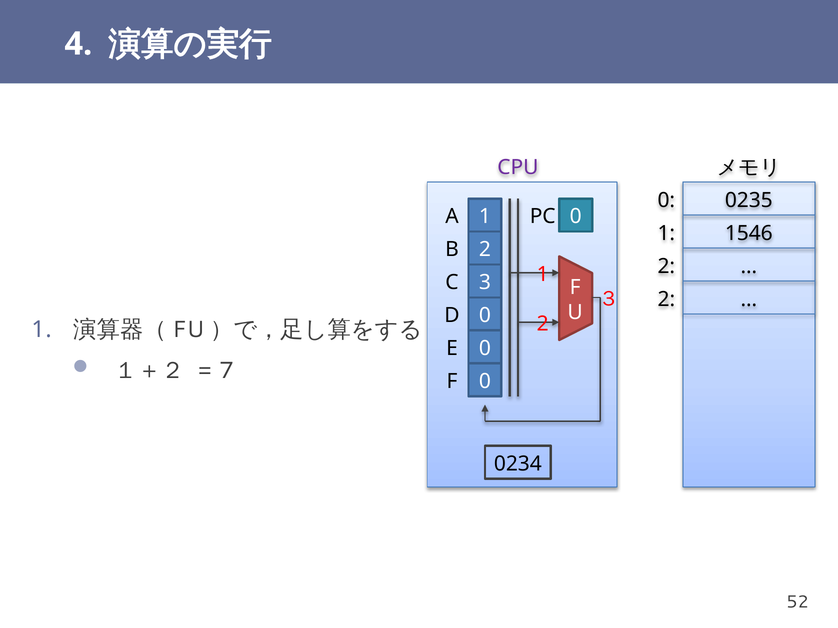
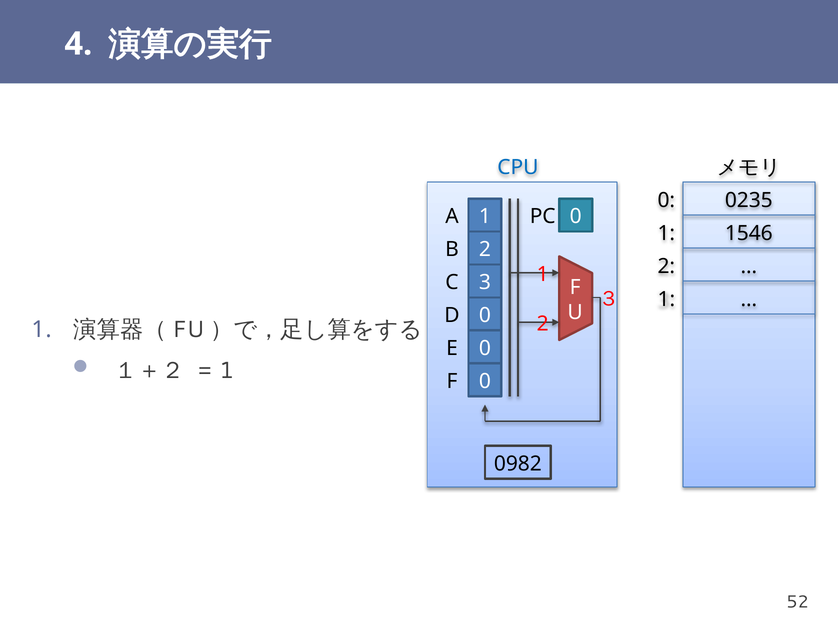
CPU colour: purple -> blue (518, 167)
2: 2 -> 1 (666, 299)
7: 7 -> 1 (227, 371)
0234: 0234 -> 0982 (518, 464)
